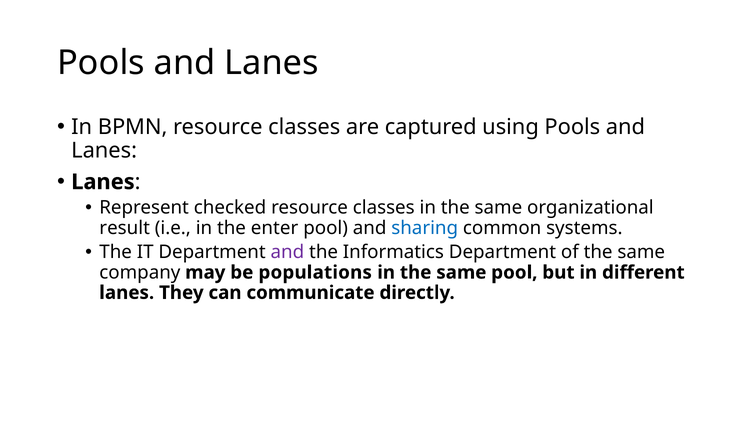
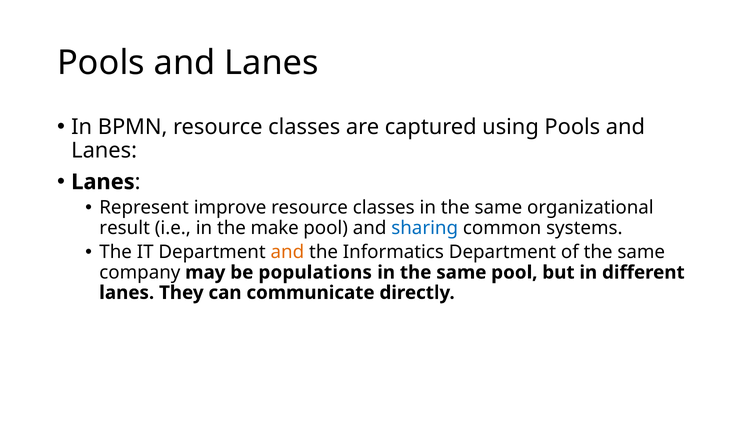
checked: checked -> improve (230, 208)
enter: enter -> make (275, 228)
and colour: purple -> orange (287, 252)
